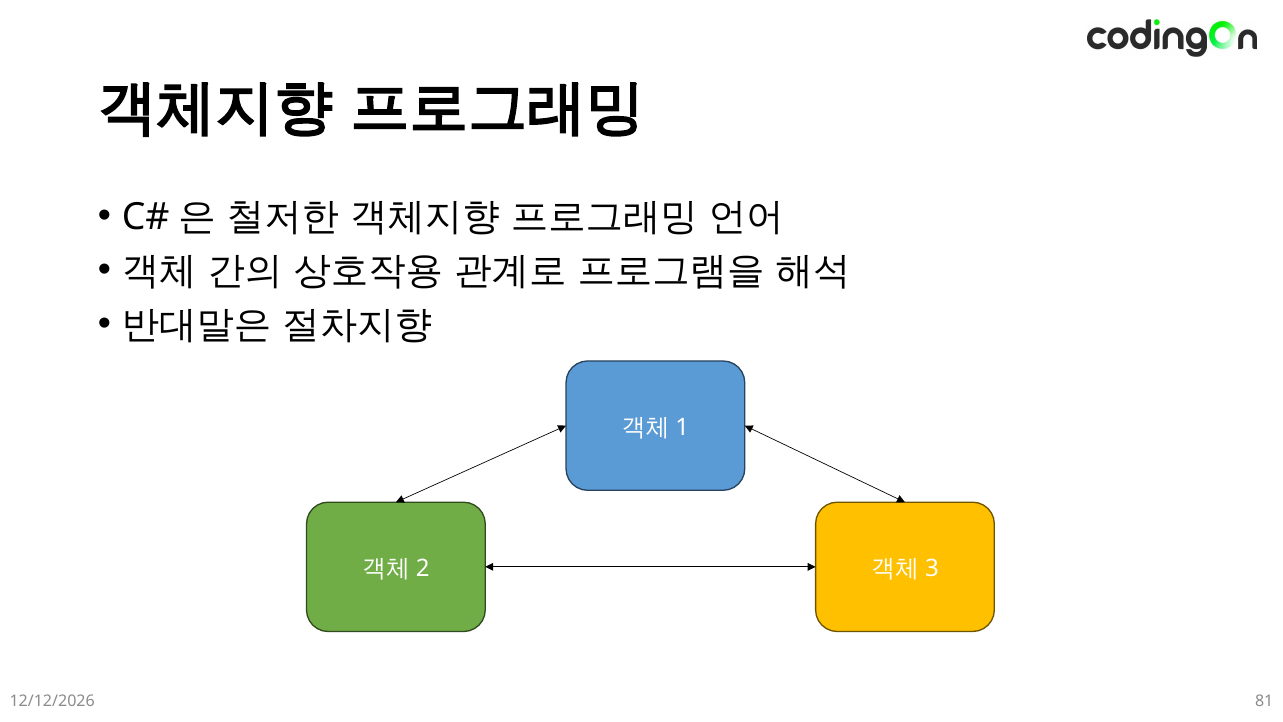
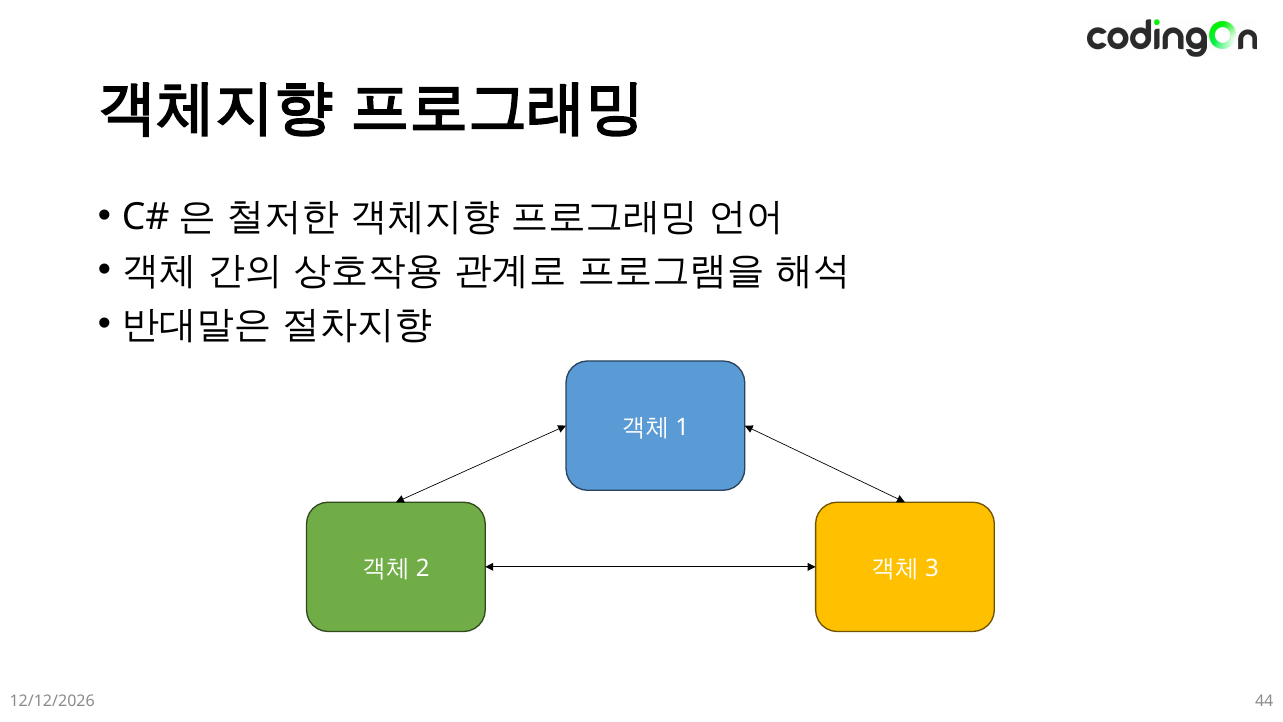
81: 81 -> 44 (1264, 701)
